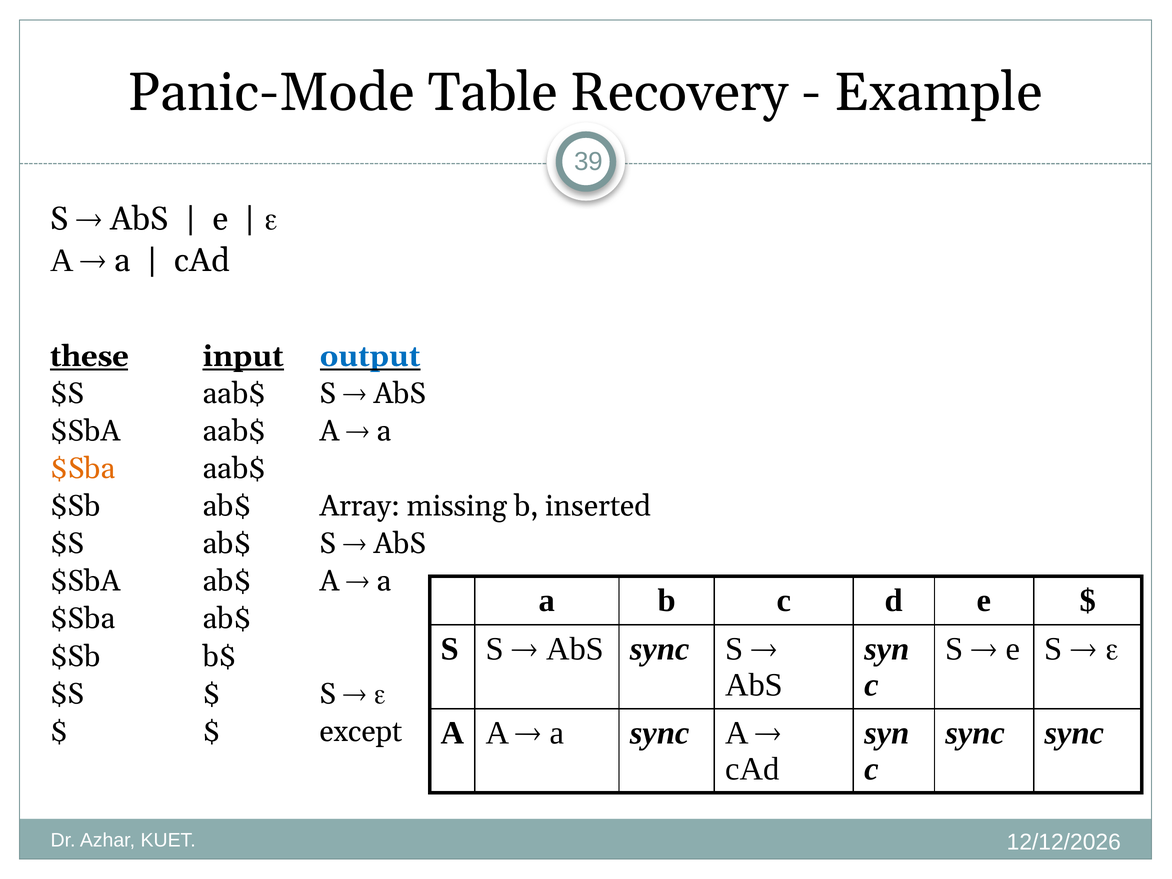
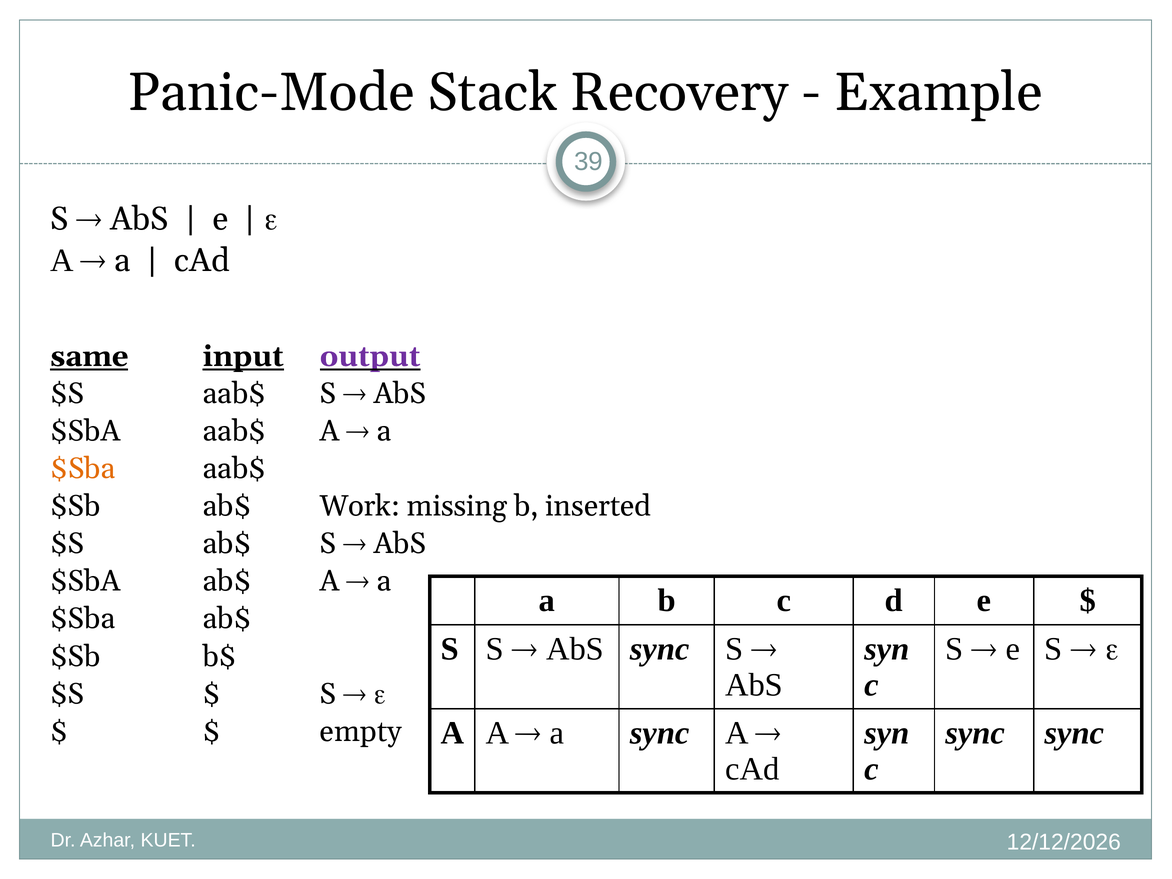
Table: Table -> Stack (492, 92)
these: these -> same (89, 356)
output colour: blue -> purple (370, 356)
Array: Array -> Work (360, 506)
except: except -> empty (361, 731)
